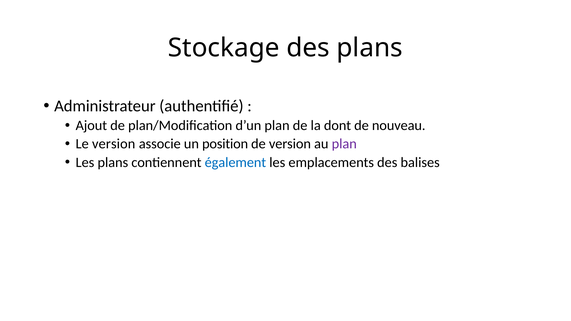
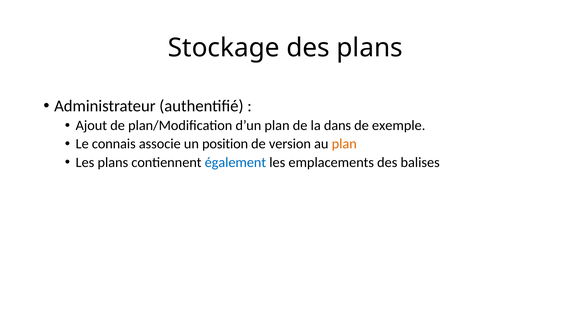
dont: dont -> dans (338, 126)
nouveau: nouveau -> exemple (399, 126)
Le version: version -> connais (114, 144)
plan colour: purple -> orange (344, 144)
